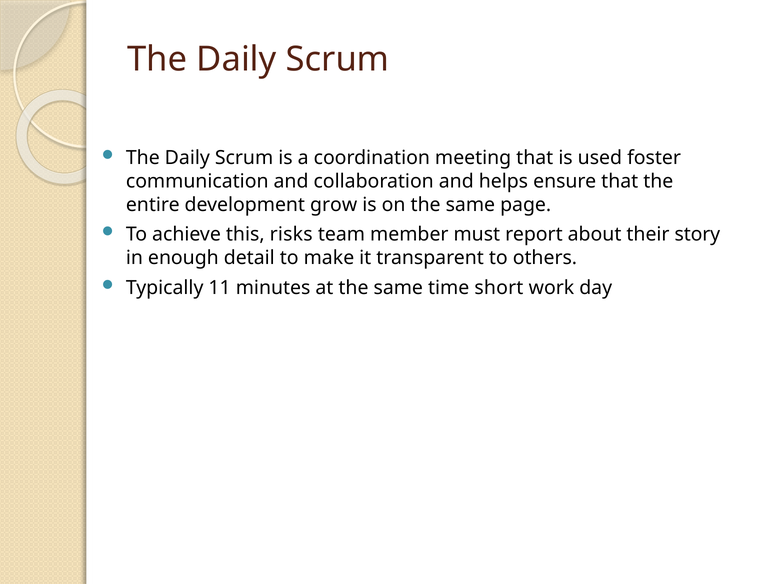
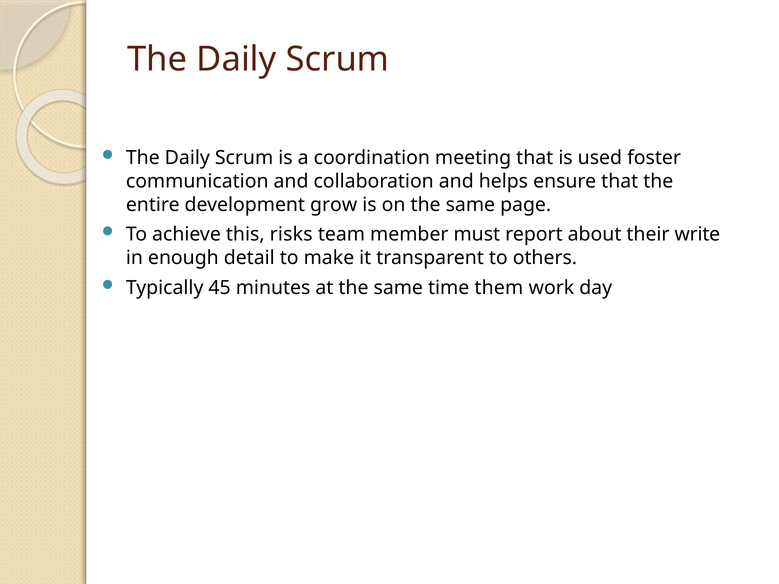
story: story -> write (697, 235)
11: 11 -> 45 (220, 288)
short: short -> them (499, 288)
